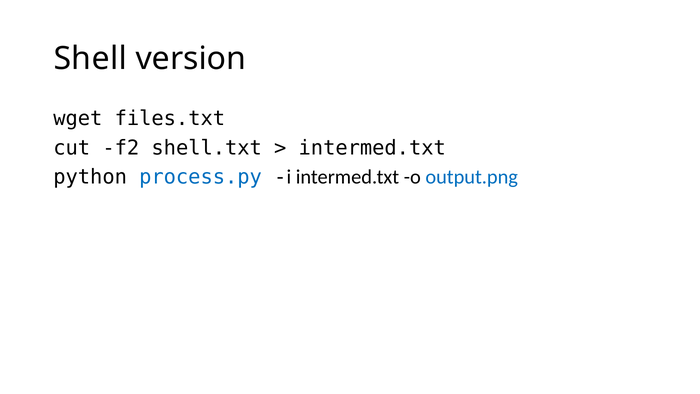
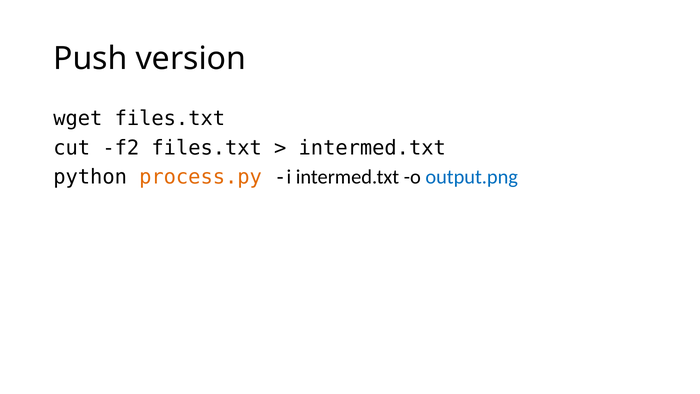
Shell: Shell -> Push (90, 59)
f2 shell.txt: shell.txt -> files.txt (207, 148)
process.py colour: blue -> orange (201, 177)
